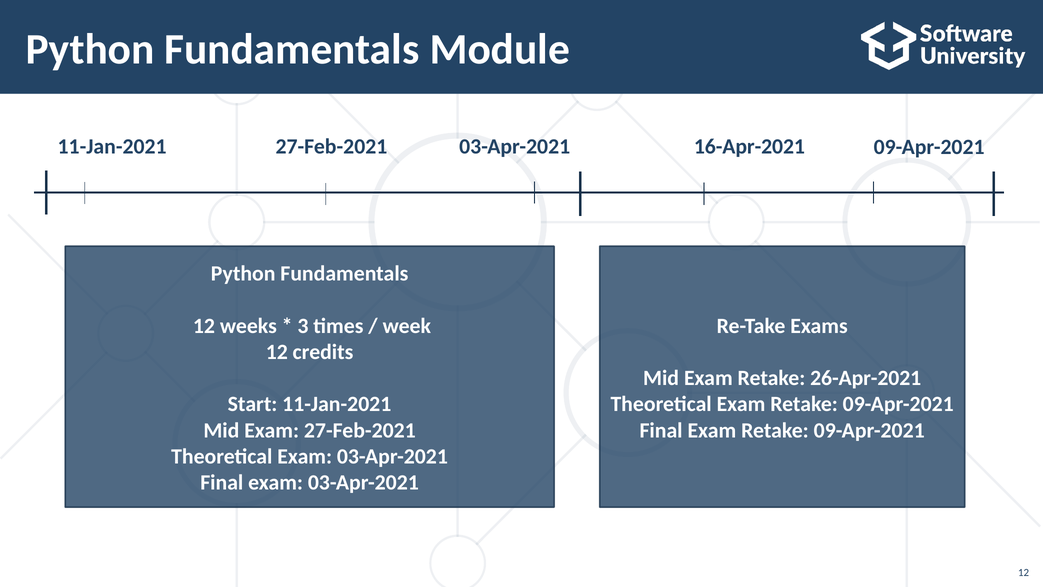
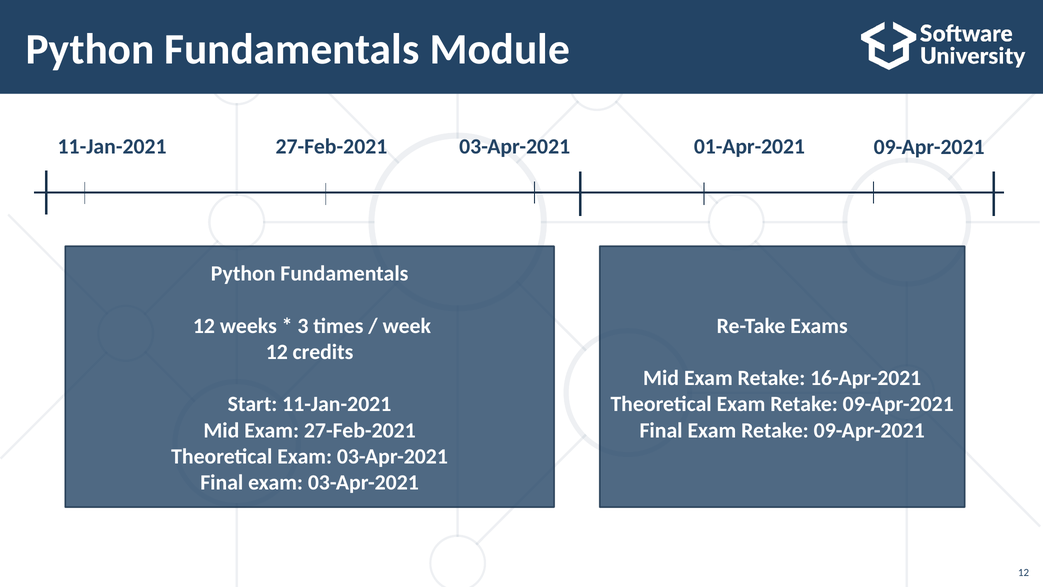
16-Apr-2021: 16-Apr-2021 -> 01-Apr-2021 (749, 147)
26-Apr-2021: 26-Apr-2021 -> 16-Apr-2021 (866, 378)
